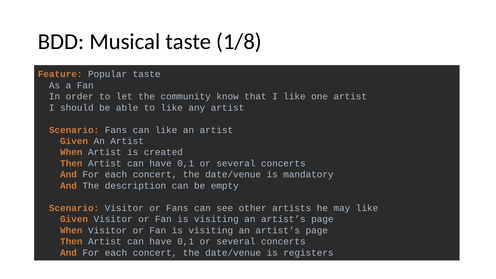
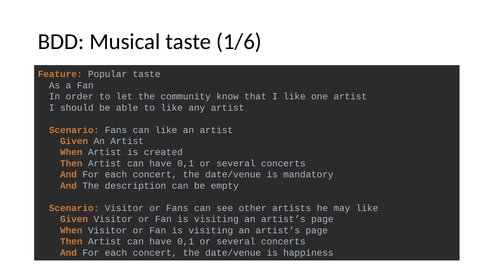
1/8: 1/8 -> 1/6 (239, 42)
registers: registers -> happiness (308, 253)
